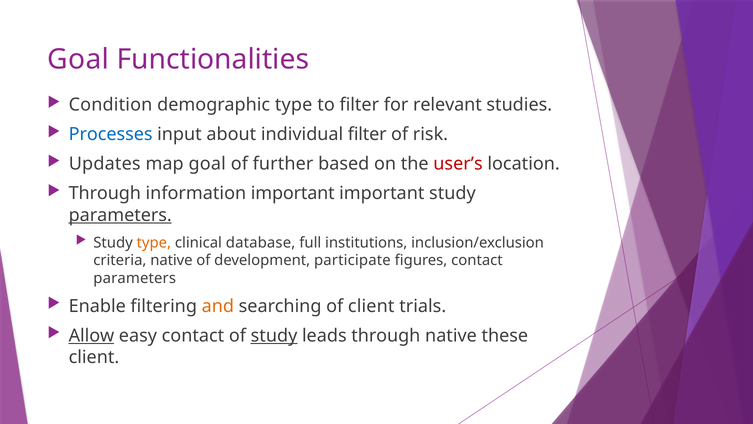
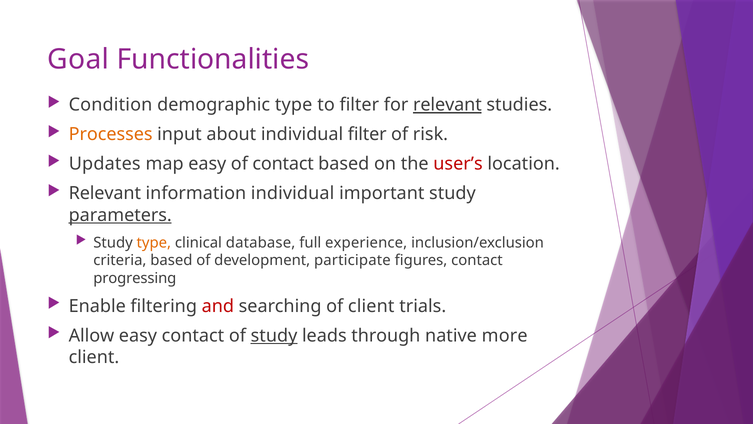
relevant underline: none -> present (447, 105)
Processes colour: blue -> orange (111, 134)
map goal: goal -> easy (207, 164)
of further: further -> contact (283, 164)
Through: Through -> Relevant (105, 193)
information important: important -> individual (293, 193)
institutions: institutions -> experience (366, 242)
criteria native: native -> based (171, 260)
parameters: parameters -> progressing (135, 278)
and colour: orange -> red (218, 306)
Allow underline: present -> none (91, 335)
these: these -> more (505, 335)
